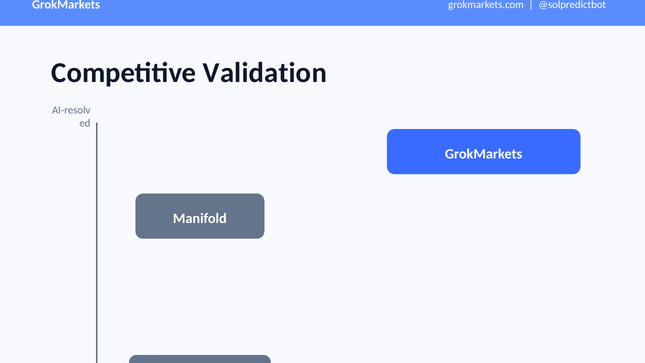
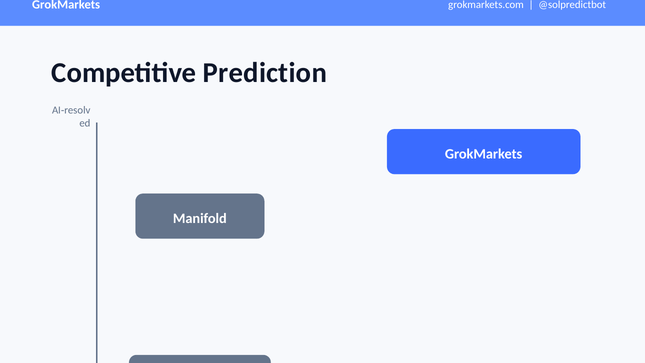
Validation: Validation -> Prediction (265, 73)
